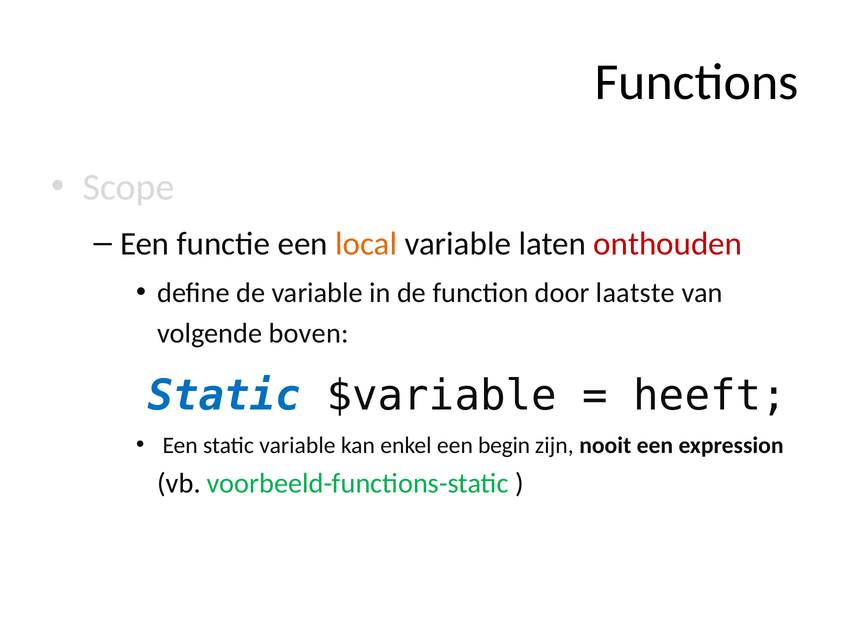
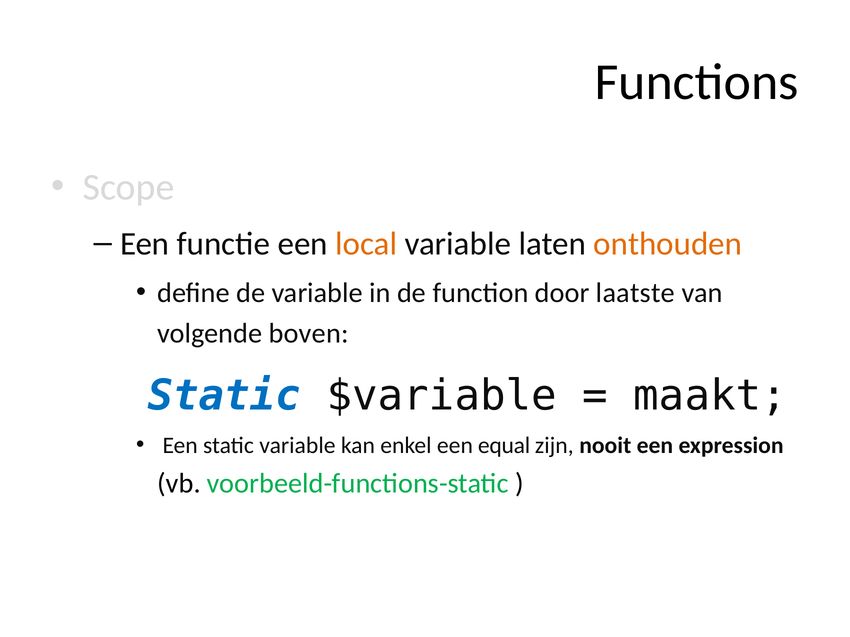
onthouden colour: red -> orange (668, 244)
heeft: heeft -> maakt (710, 396)
begin: begin -> equal (504, 446)
